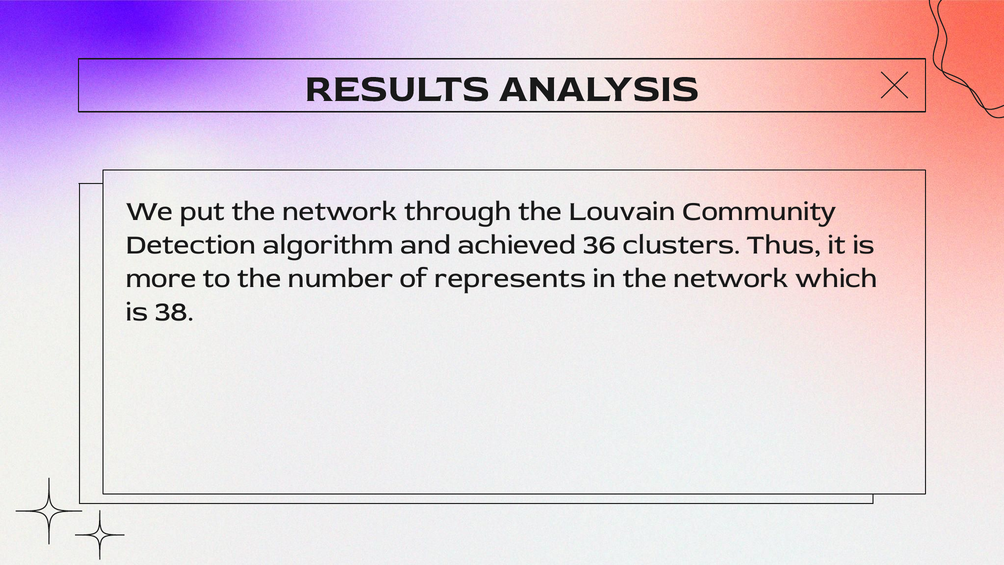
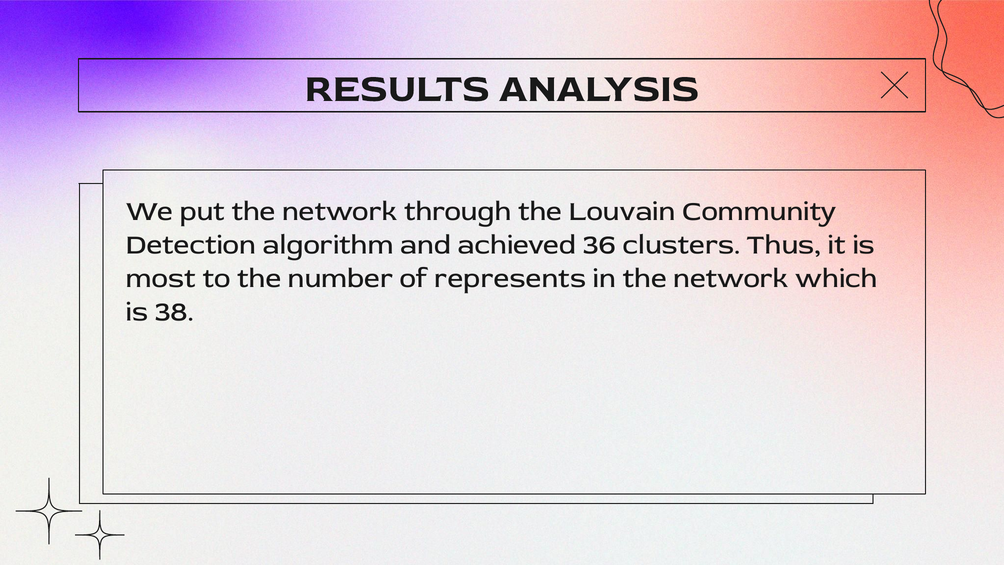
more: more -> most (161, 278)
